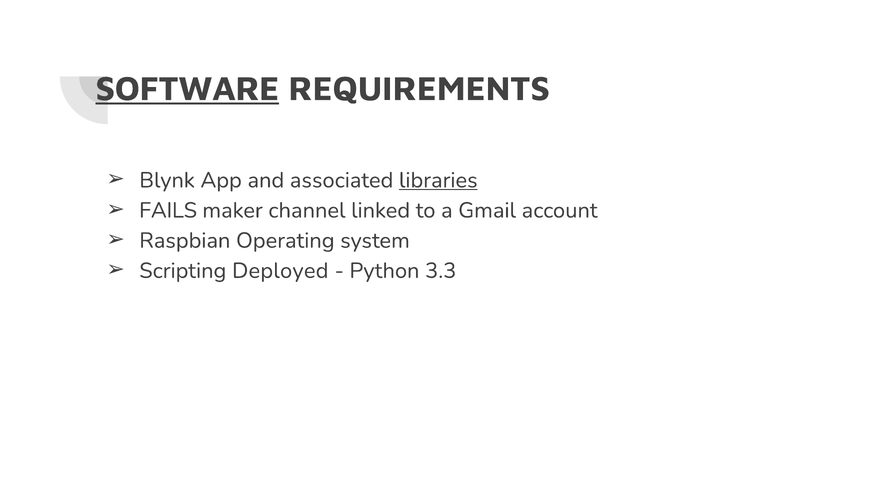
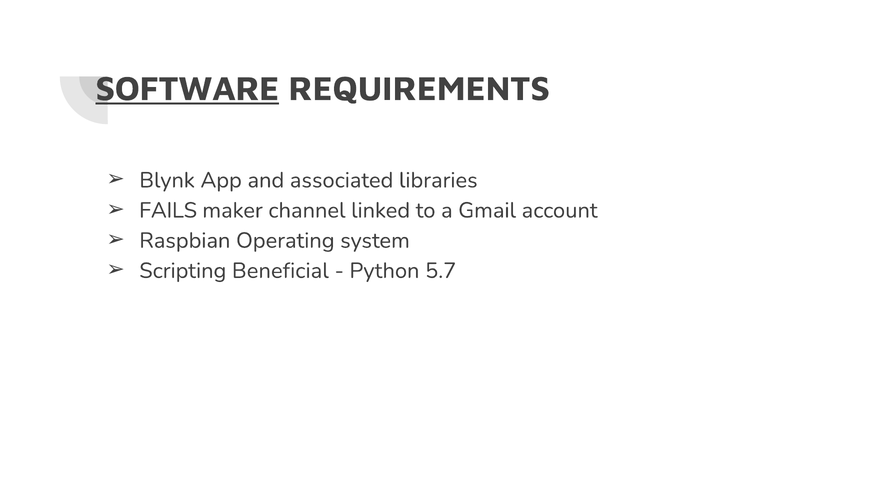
libraries underline: present -> none (438, 180)
Deployed: Deployed -> Beneficial (280, 271)
3.3: 3.3 -> 5.7 (441, 271)
